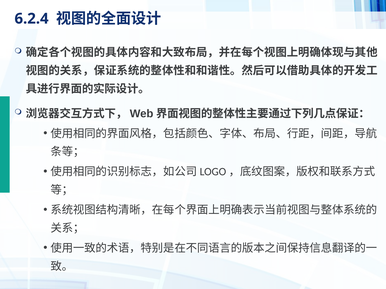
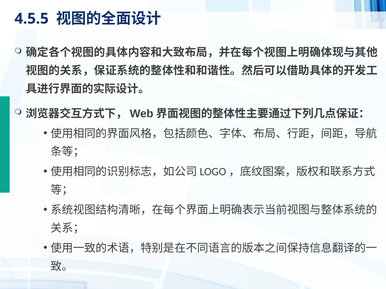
6.2.4: 6.2.4 -> 4.5.5 (32, 19)
